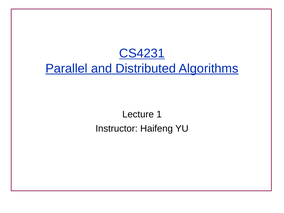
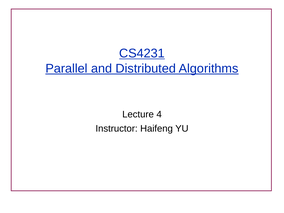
1: 1 -> 4 (159, 114)
